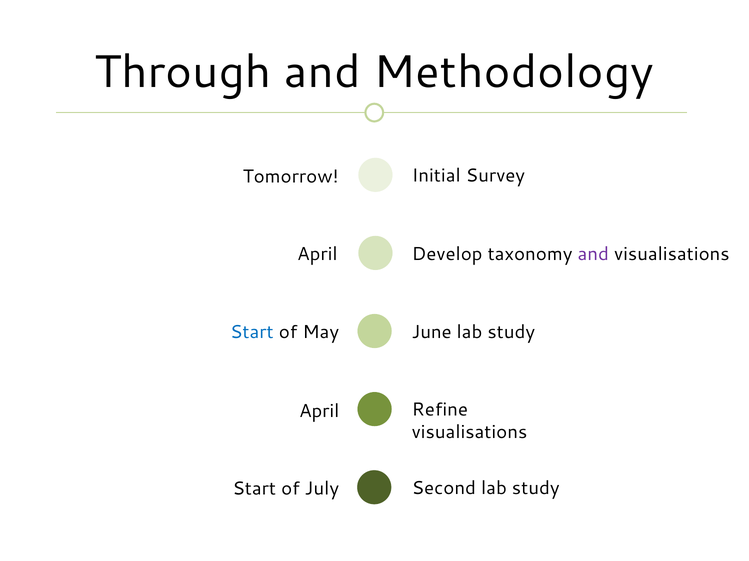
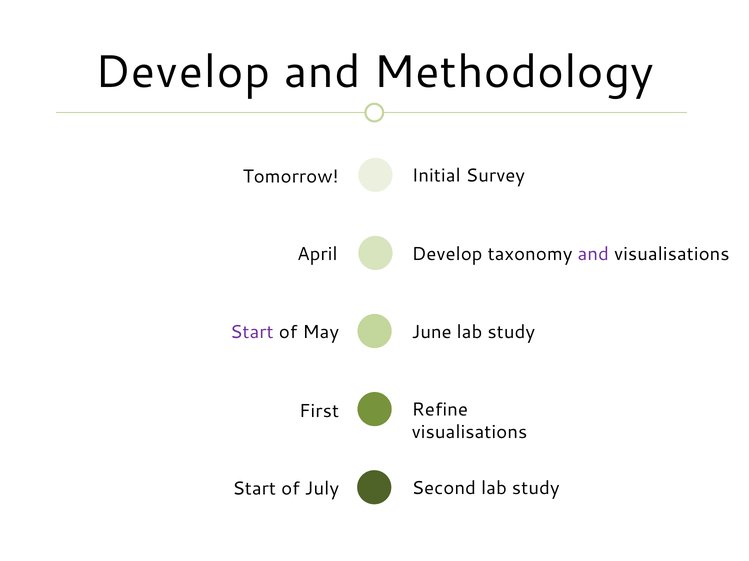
Through: Through -> Develop (183, 73)
Start colour: blue -> purple (252, 333)
April: April -> First (319, 412)
